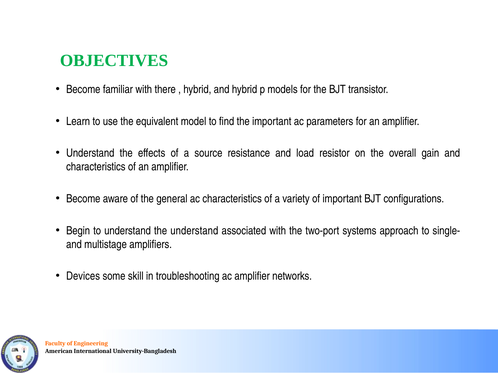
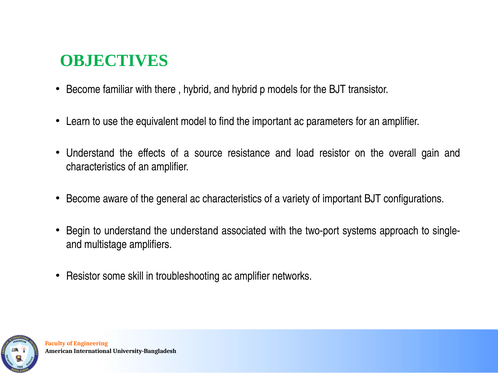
Devices: Devices -> Resistor (83, 277)
